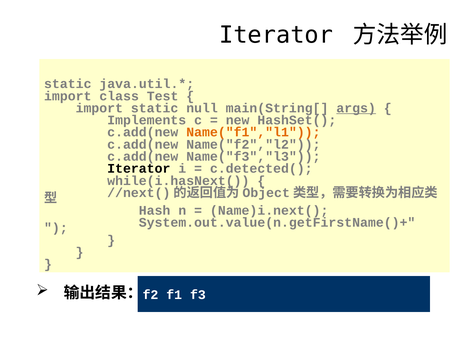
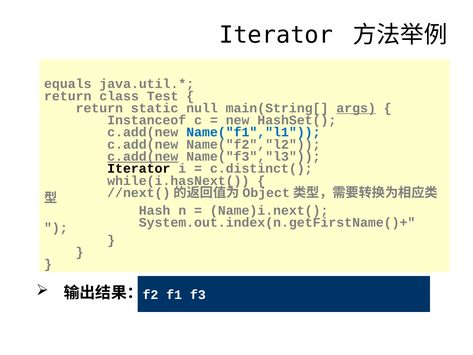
static: static -> equals (68, 84)
import: import -> return (68, 96)
import: import -> return (99, 108)
Implements: Implements -> Instanceof (147, 120)
Name("f1","l1 colour: orange -> blue (253, 132)
c.add(new underline: none -> present (143, 156)
c.detected(: c.detected( -> c.distinct( (261, 168)
System.out.value(n.getFirstName()+: System.out.value(n.getFirstName()+ -> System.out.index(n.getFirstName()+ (277, 222)
